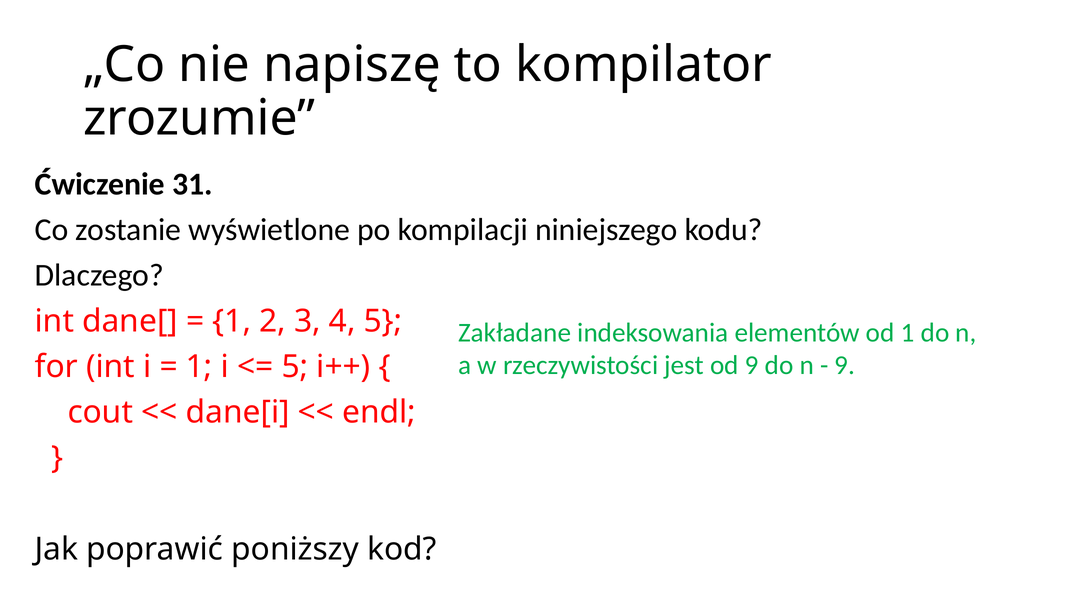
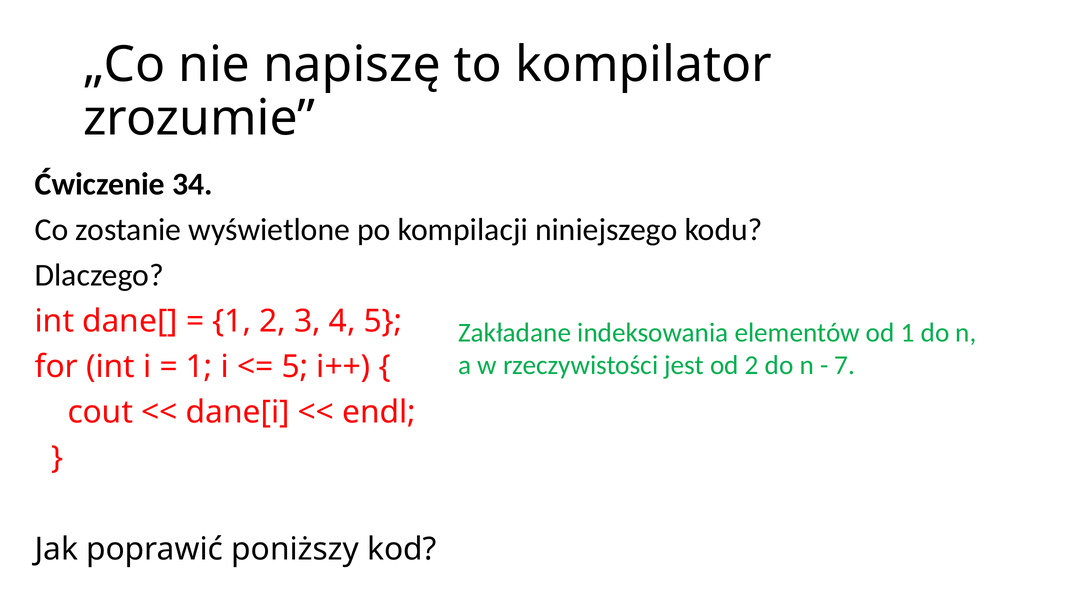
31: 31 -> 34 (192, 184)
od 9: 9 -> 2 (752, 365)
9: 9 -> 7 (845, 365)
